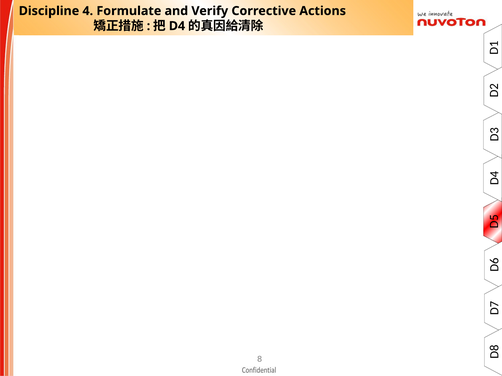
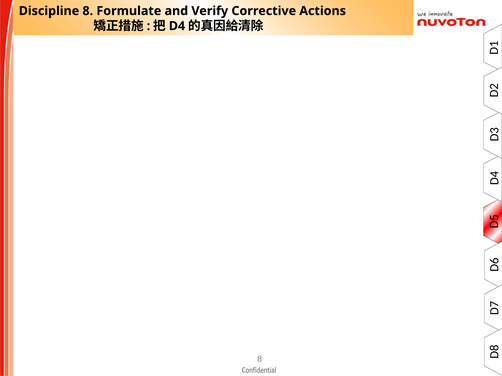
Discipline 4: 4 -> 8 (88, 11)
